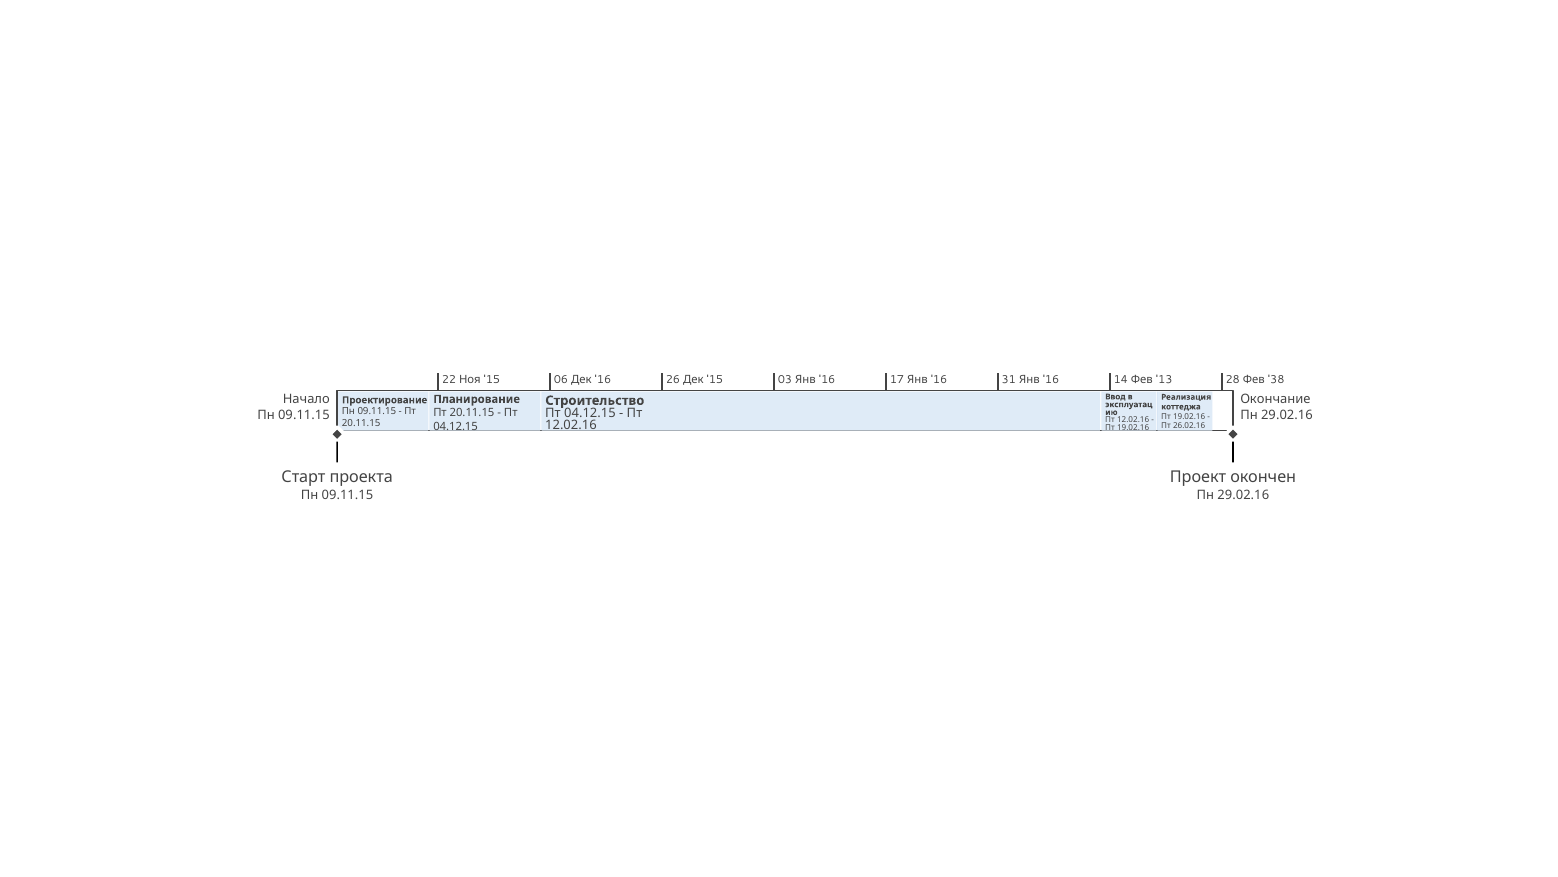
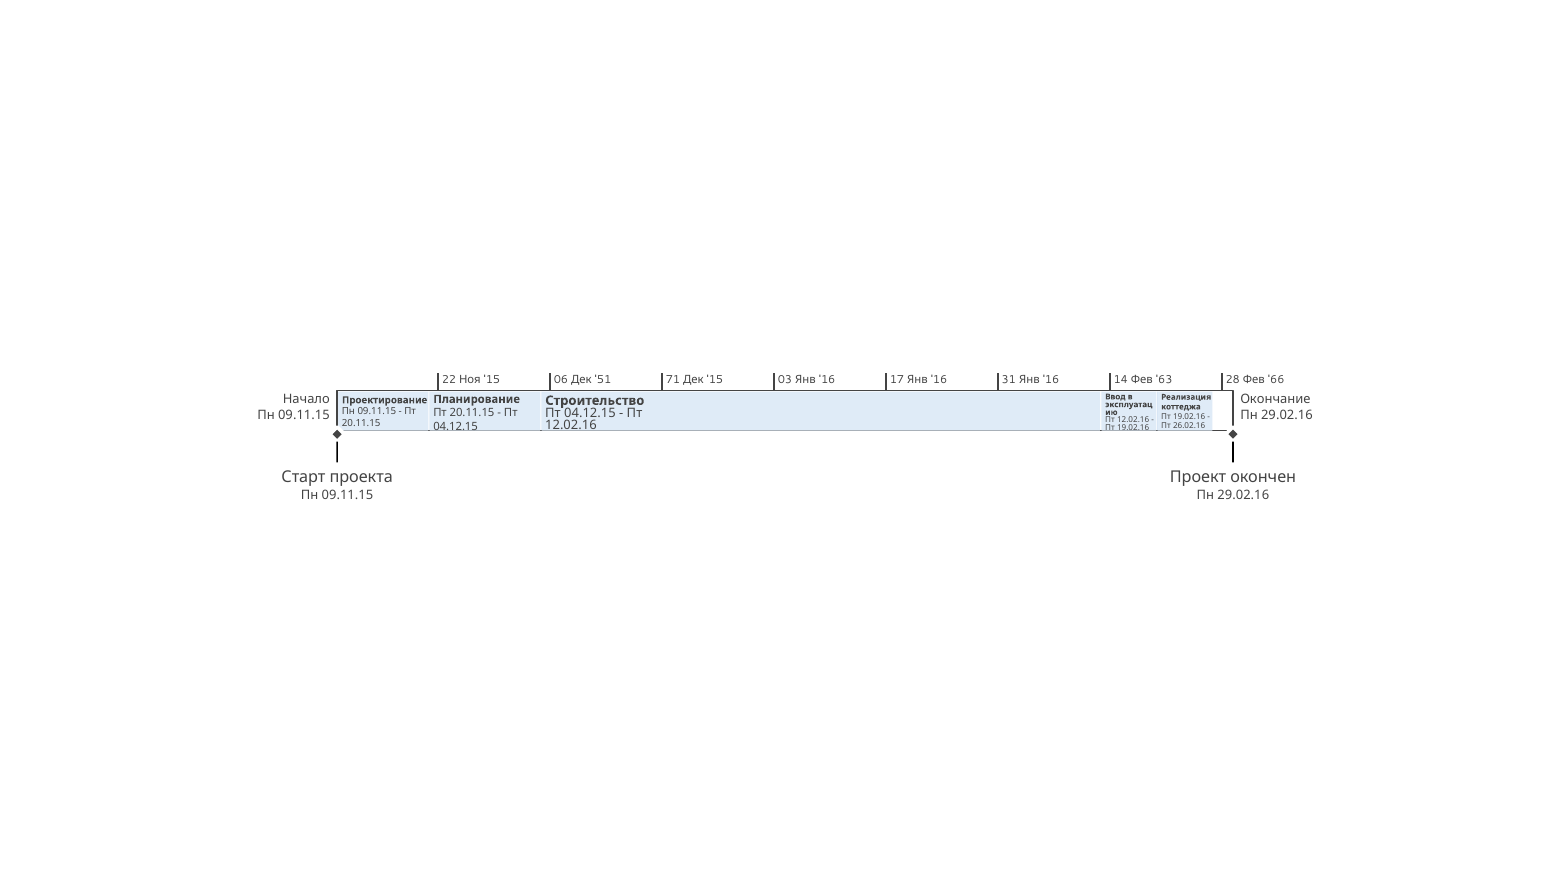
06 16: 16 -> 51 (603, 380)
26: 26 -> 71 (673, 380)
13: 13 -> 63 (1164, 380)
38: 38 -> 66 (1276, 380)
